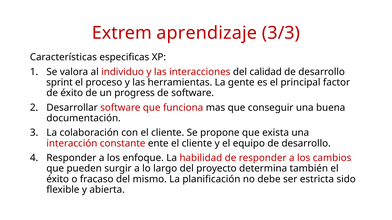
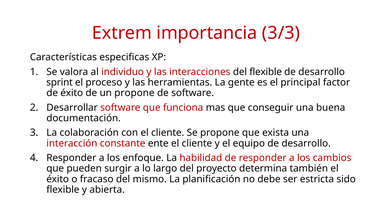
aprendizaje: aprendizaje -> importancia (207, 33)
del calidad: calidad -> flexible (266, 72)
un progress: progress -> propone (134, 93)
